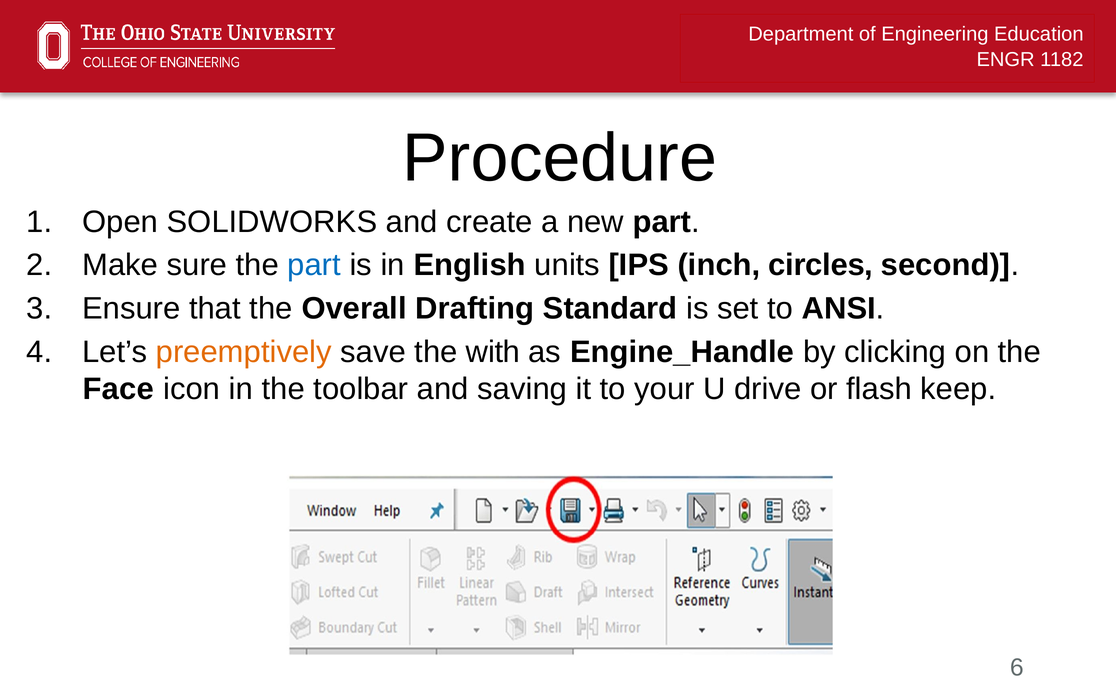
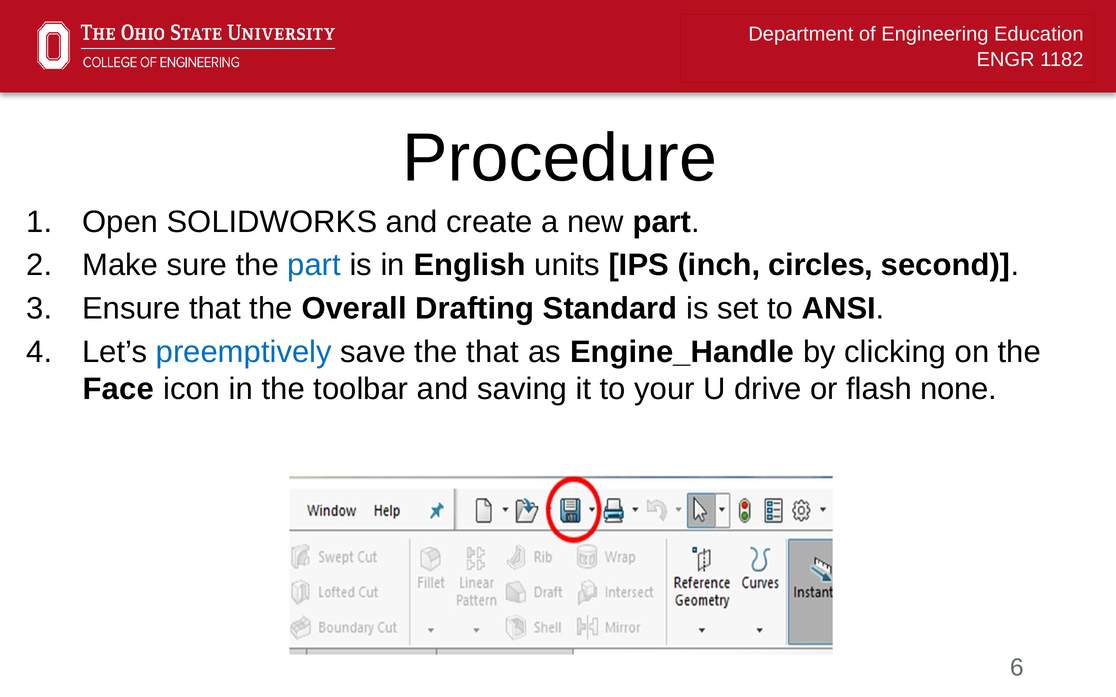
preemptively colour: orange -> blue (244, 352)
the with: with -> that (493, 352)
keep: keep -> none (959, 389)
